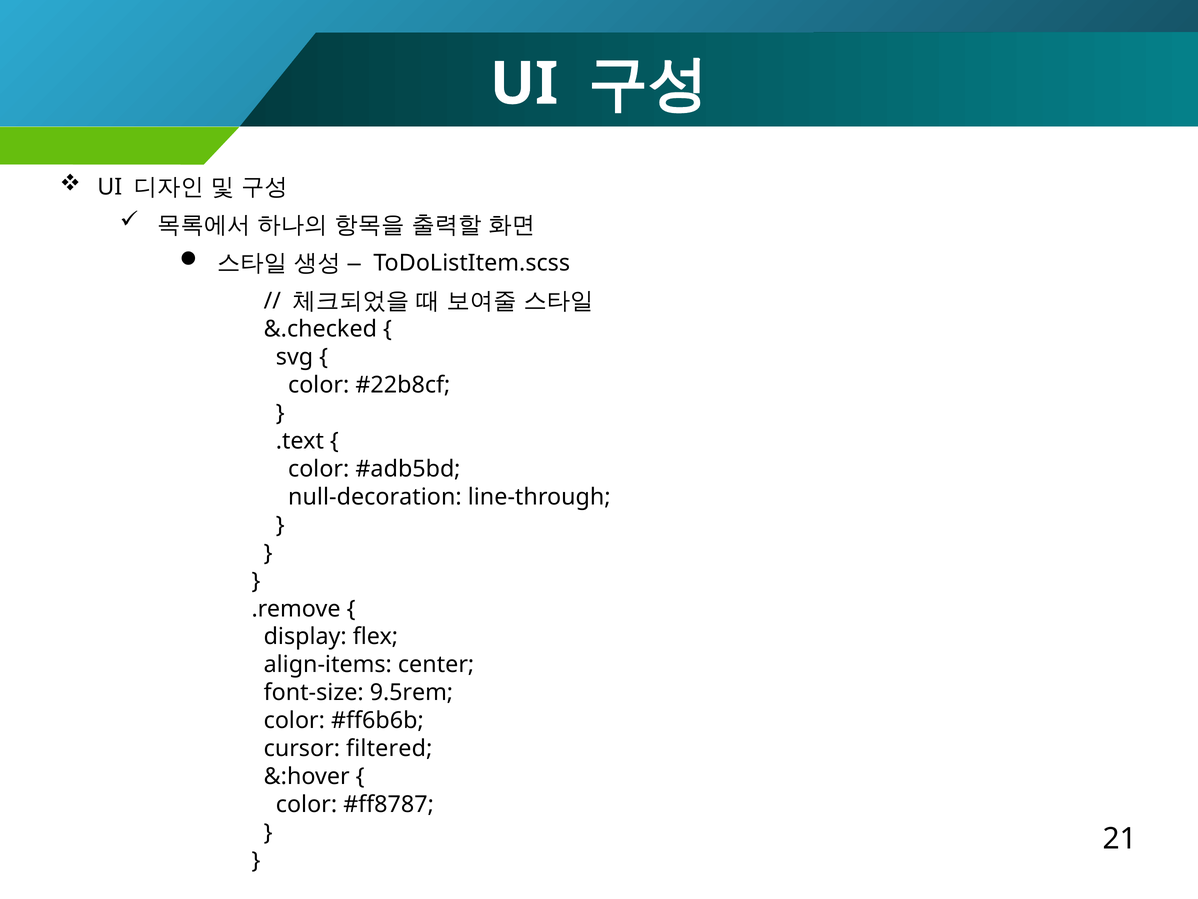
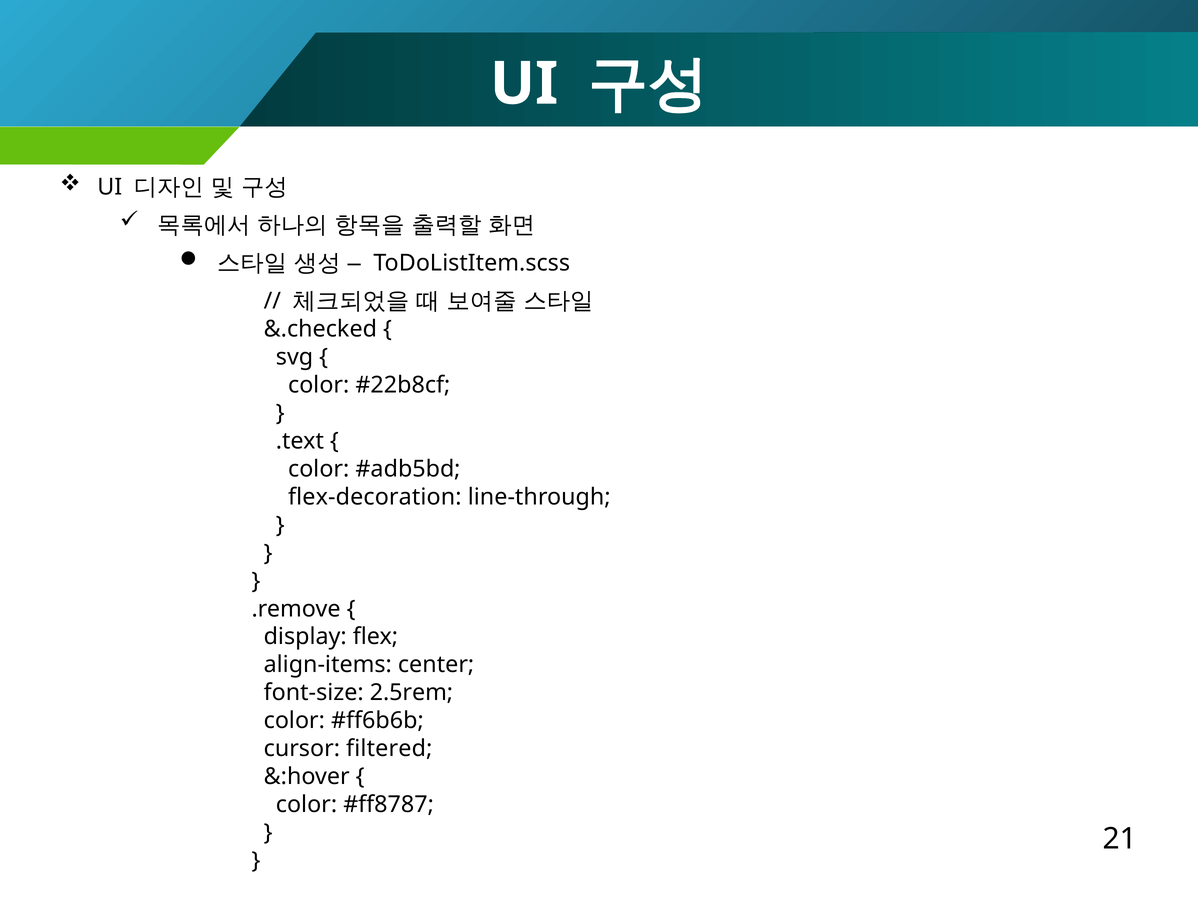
null-decoration: null-decoration -> flex-decoration (375, 497)
9.5rem: 9.5rem -> 2.5rem (411, 692)
